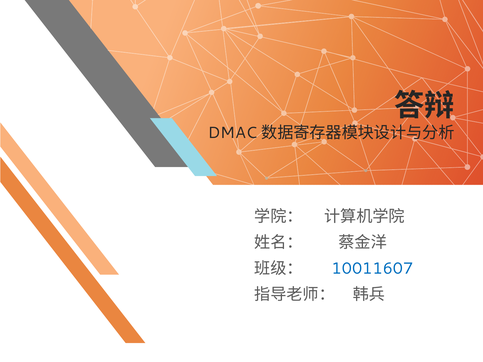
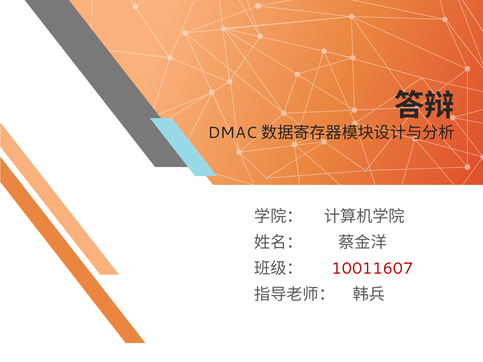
10011607 colour: blue -> red (372, 269)
